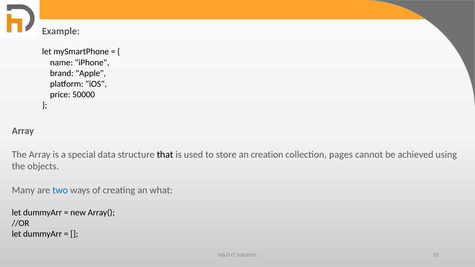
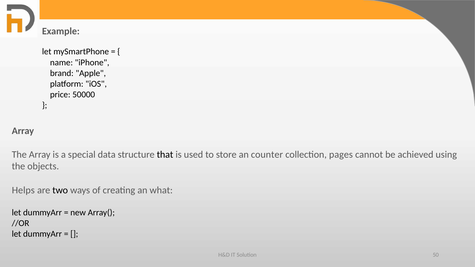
creation: creation -> counter (267, 155)
Many: Many -> Helps (23, 190)
two colour: blue -> black (60, 190)
